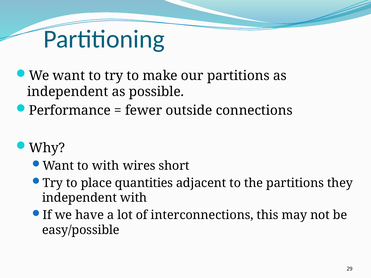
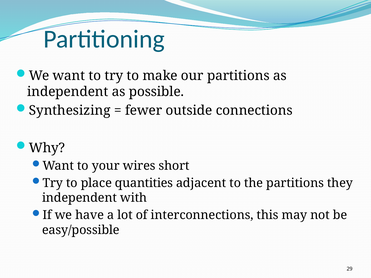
Performance: Performance -> Synthesizing (70, 111)
to with: with -> your (106, 166)
